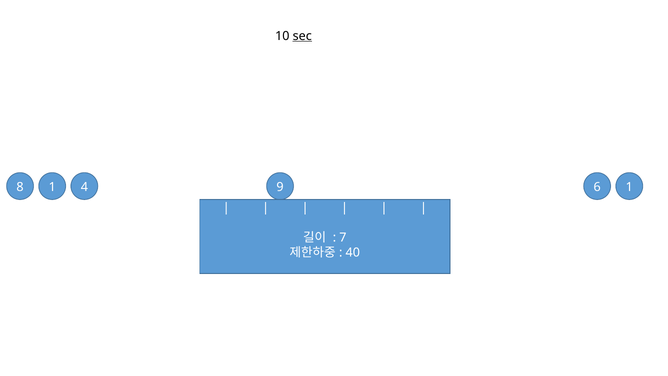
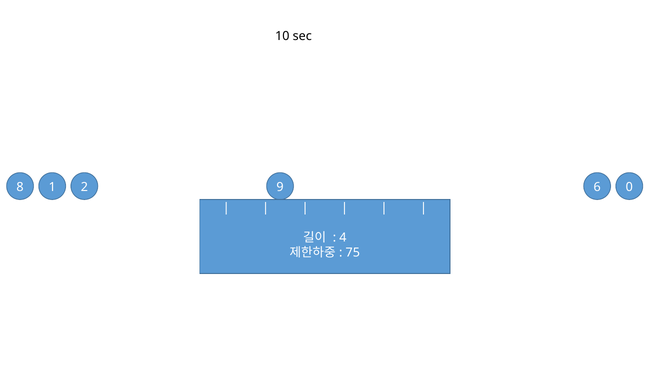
sec underline: present -> none (302, 36)
4: 4 -> 2 (84, 187)
6 1: 1 -> 0 (629, 187)
7: 7 -> 4 (343, 237)
40: 40 -> 75 (353, 252)
